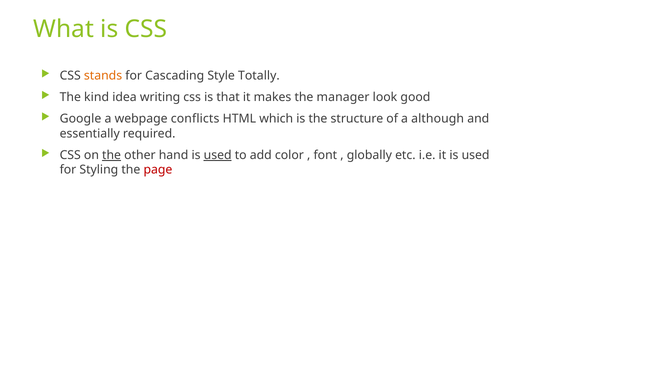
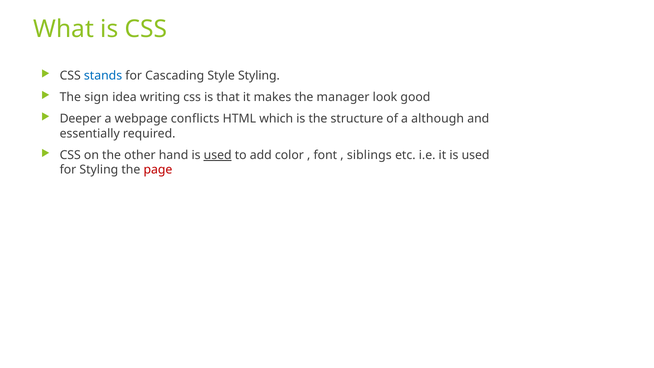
stands colour: orange -> blue (103, 76)
Style Totally: Totally -> Styling (259, 76)
kind: kind -> sign (97, 97)
Google: Google -> Deeper (81, 119)
the underline: present -> none (112, 155)
globally: globally -> siblings (369, 155)
